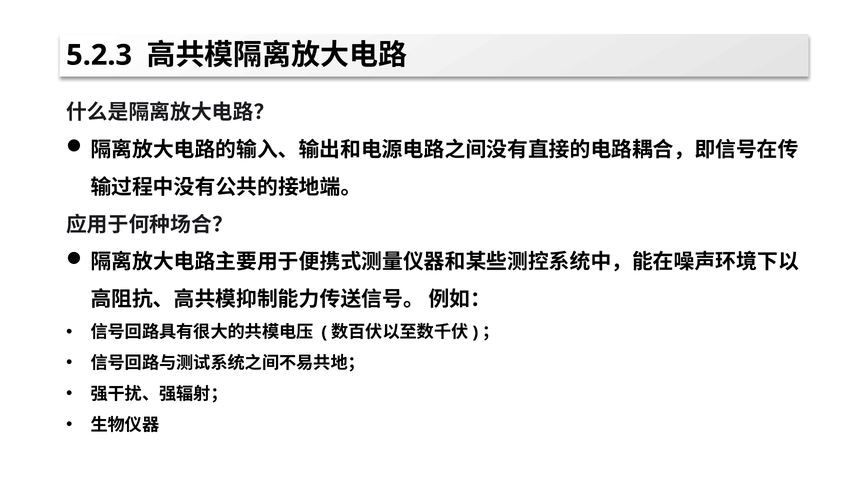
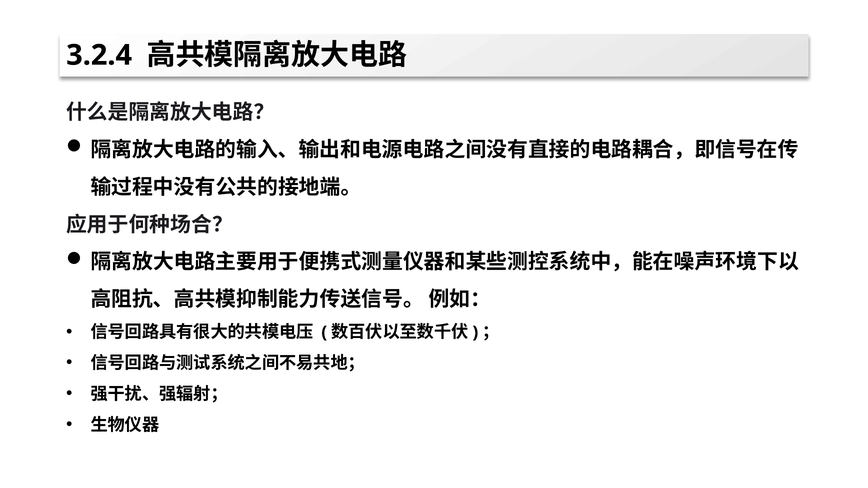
5.2.3: 5.2.3 -> 3.2.4 (99, 55)
